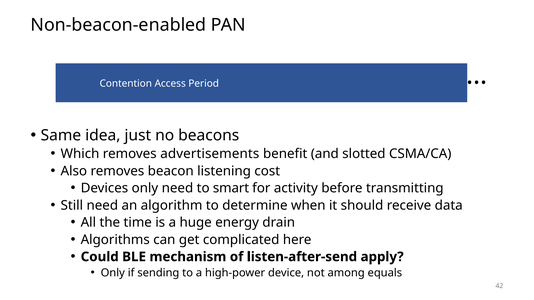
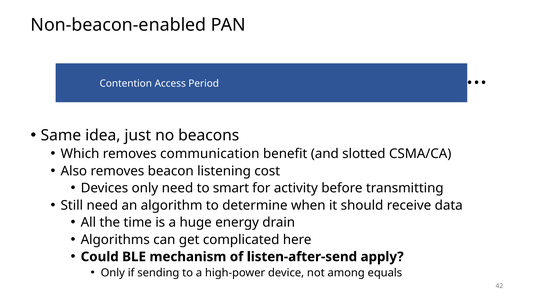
advertisements: advertisements -> communication (210, 154)
